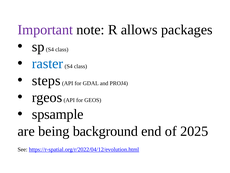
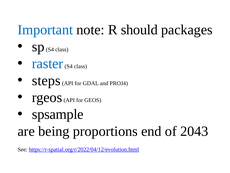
Important colour: purple -> blue (45, 30)
allows: allows -> should (139, 30)
background: background -> proportions (105, 131)
2025: 2025 -> 2043 (194, 131)
